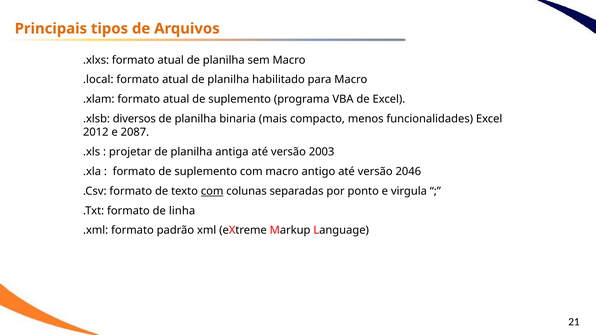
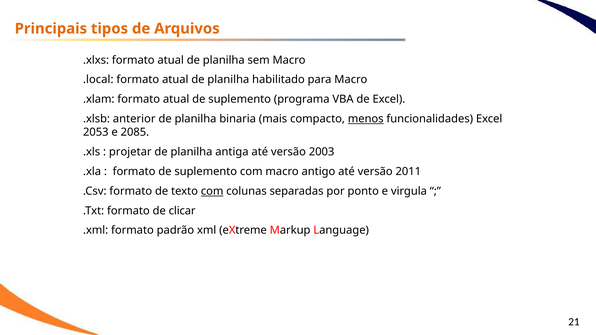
diversos: diversos -> anterior (134, 119)
menos underline: none -> present (366, 119)
2012: 2012 -> 2053 (96, 132)
2087: 2087 -> 2085 (135, 132)
2046: 2046 -> 2011 (408, 172)
linha: linha -> clicar (182, 211)
